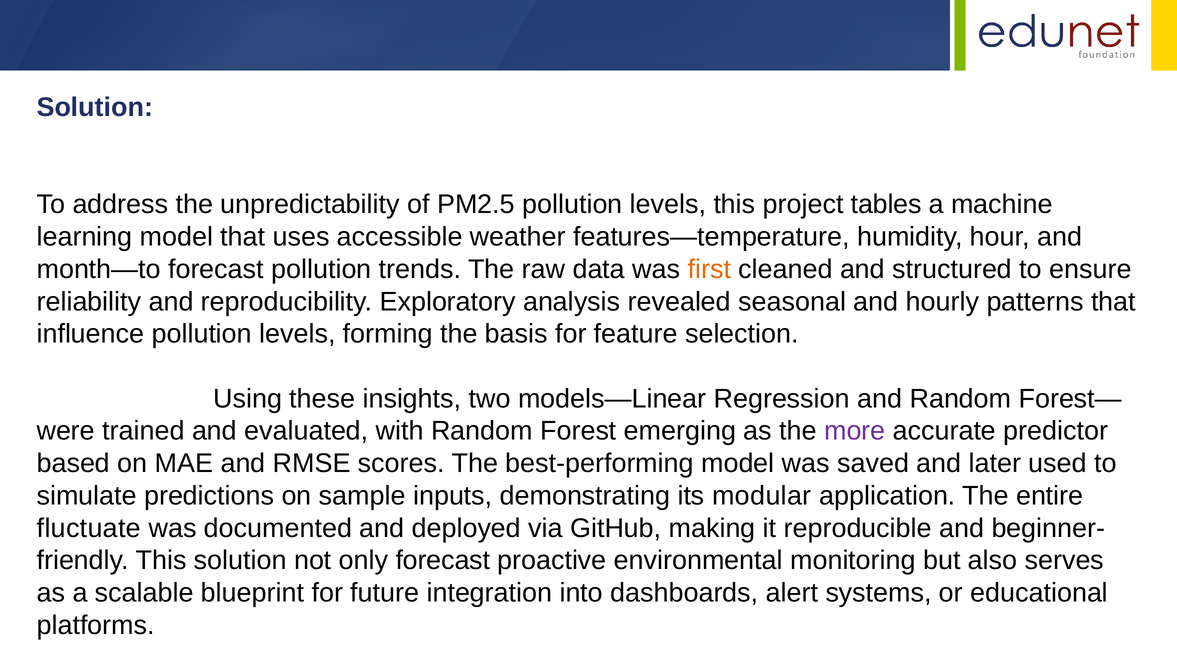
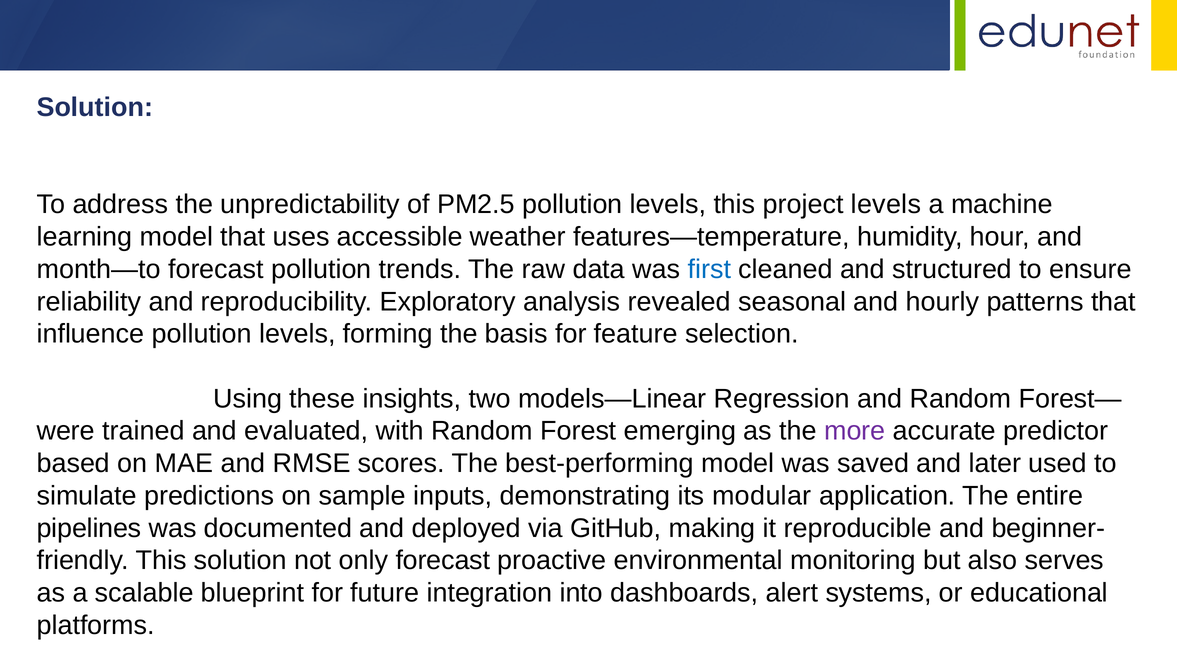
project tables: tables -> levels (886, 205)
first colour: orange -> blue (709, 269)
fluctuate: fluctuate -> pipelines (89, 528)
